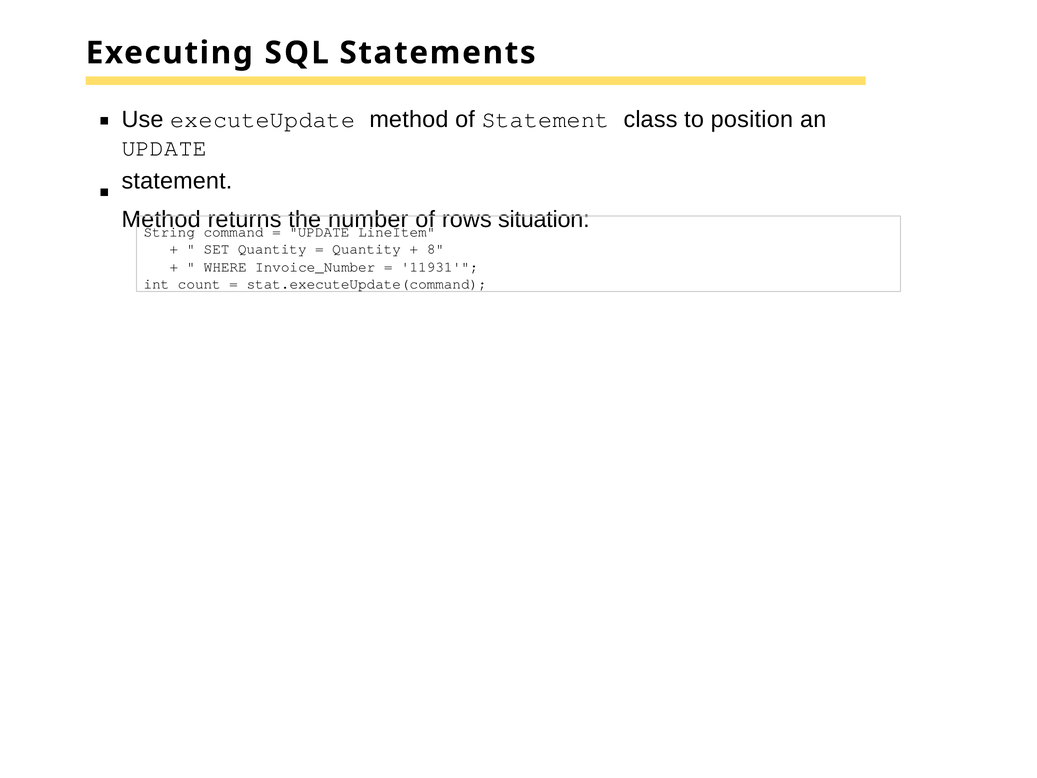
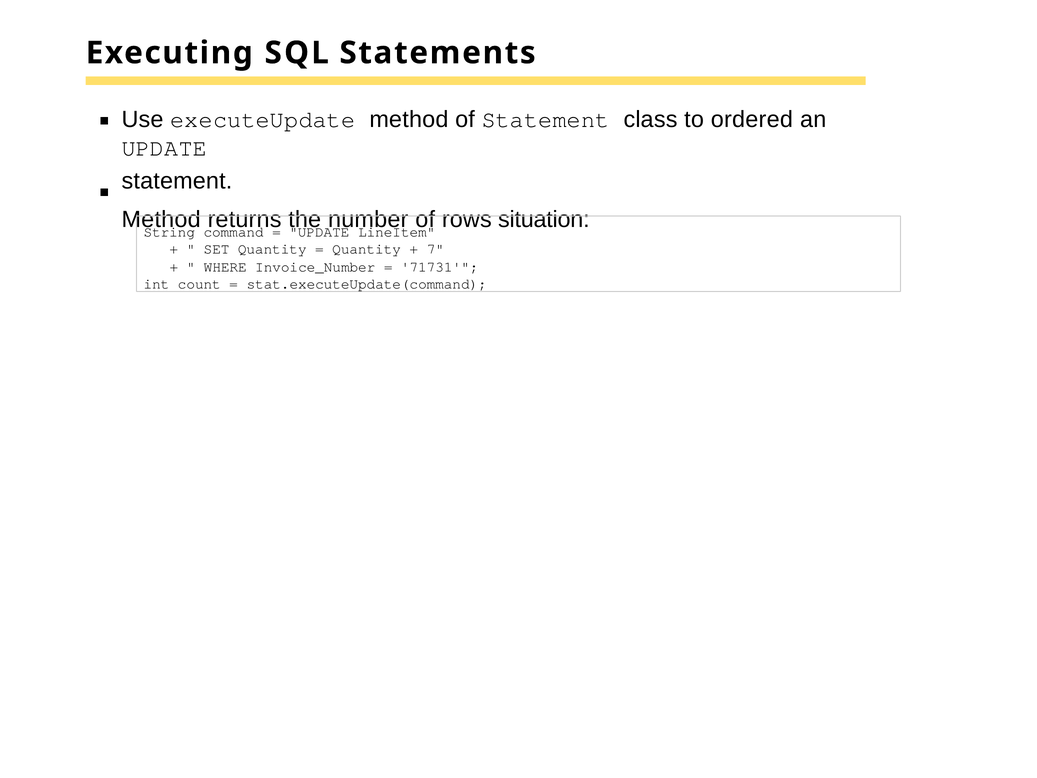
position: position -> ordered (752, 120)
8: 8 -> 7 (436, 249)
11931: 11931 -> 71731 (440, 267)
